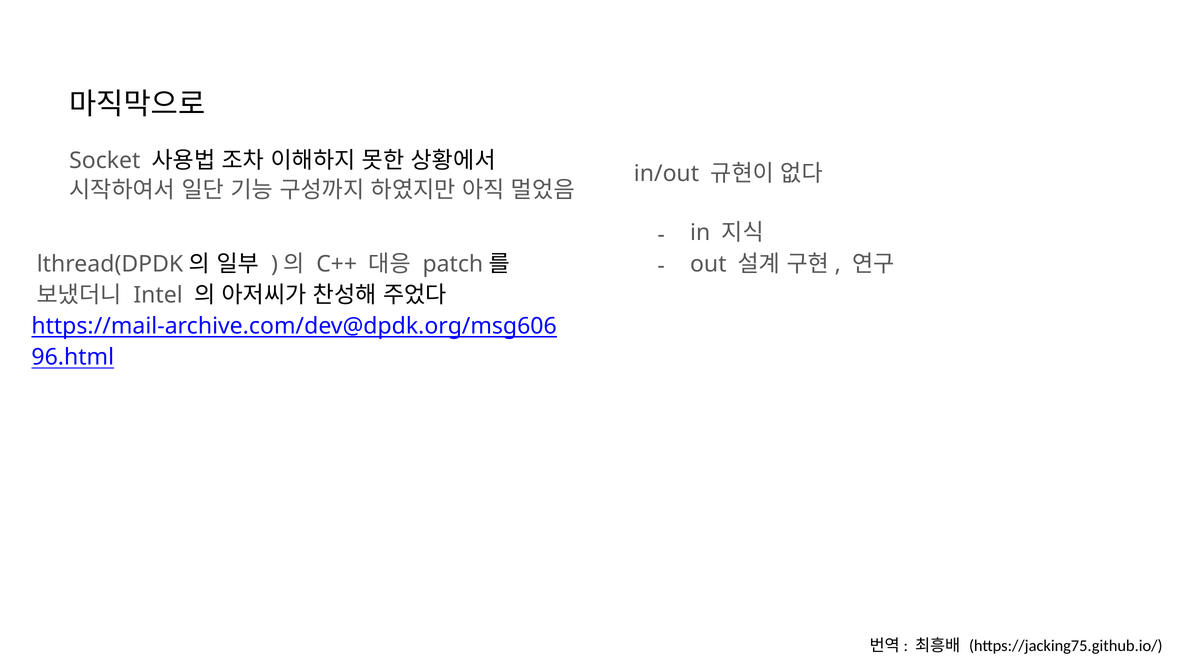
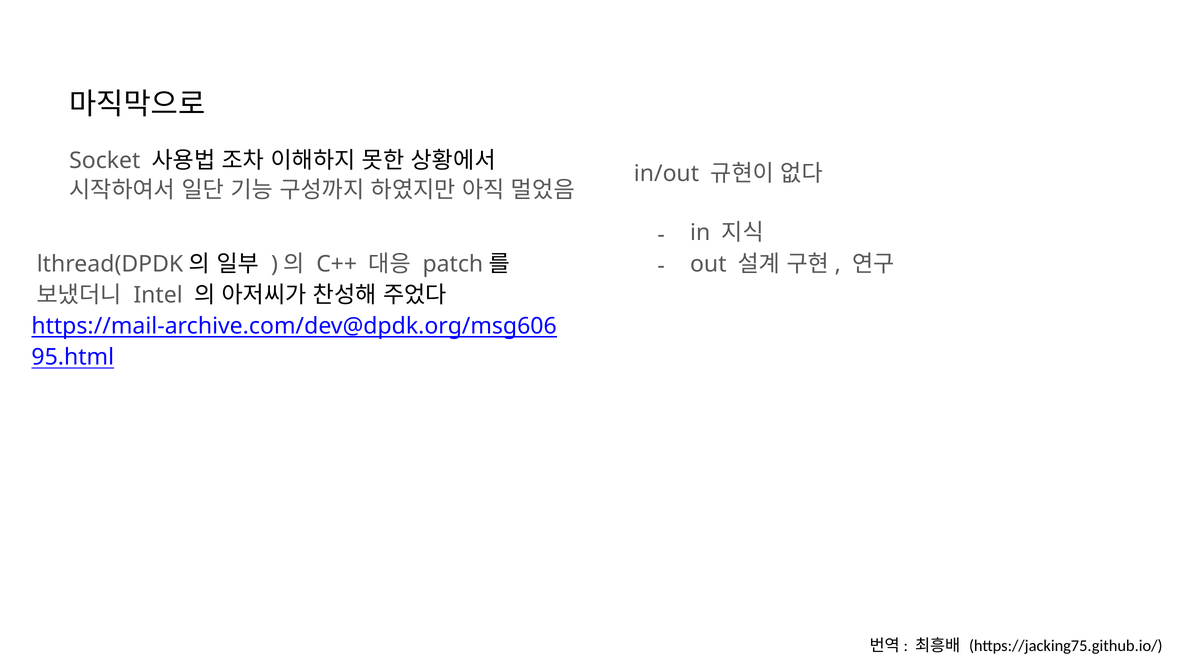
96.html: 96.html -> 95.html (73, 357)
